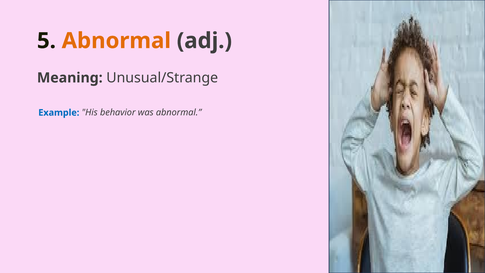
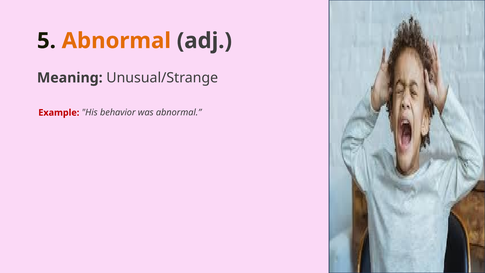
Example colour: blue -> red (59, 113)
